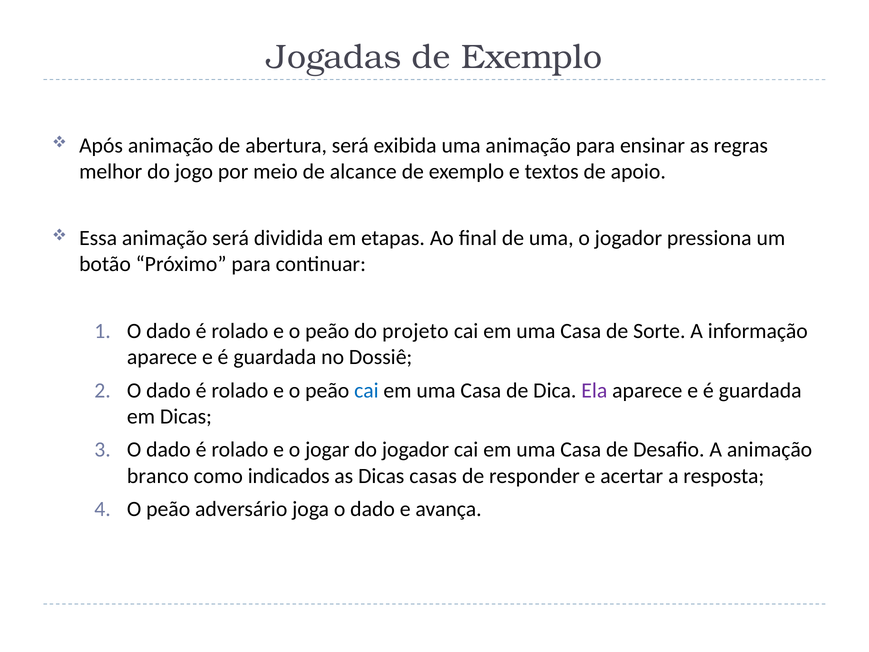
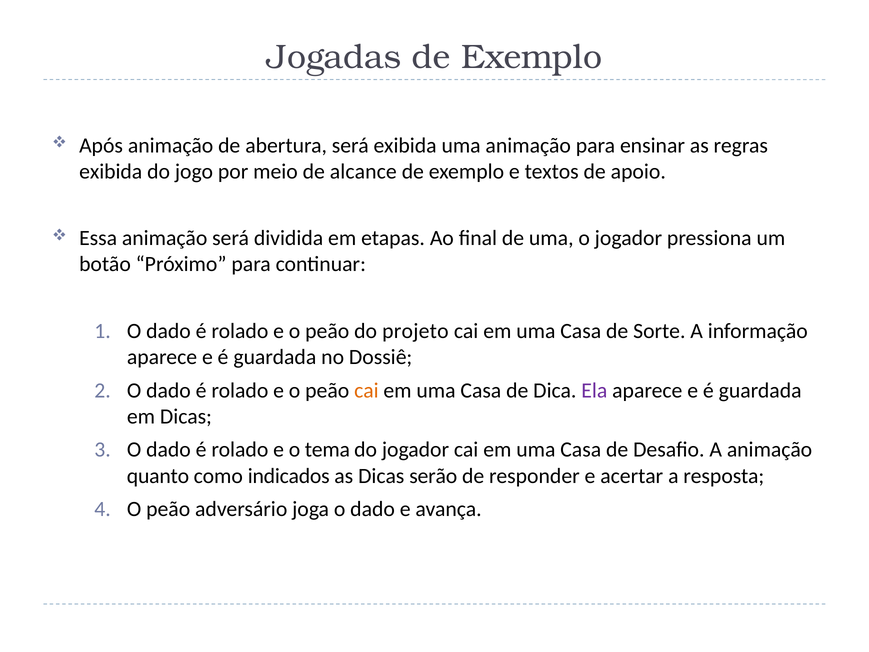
melhor: melhor -> exibida (111, 171)
cai colour: blue -> orange (366, 390)
jogar: jogar -> tema (327, 450)
branco: branco -> quanto (158, 476)
casas: casas -> serão (433, 476)
